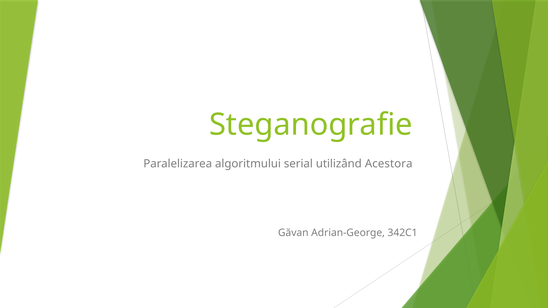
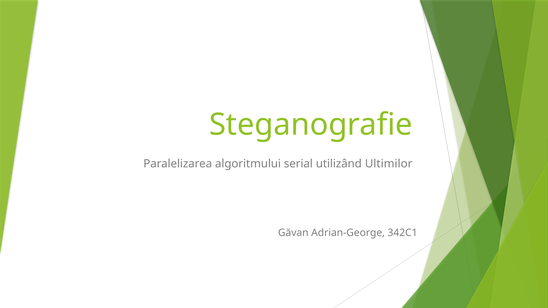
Acestora: Acestora -> Ultimilor (389, 164)
